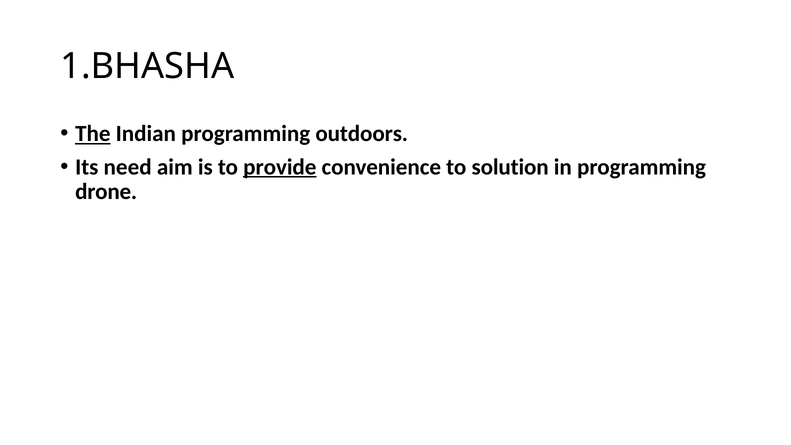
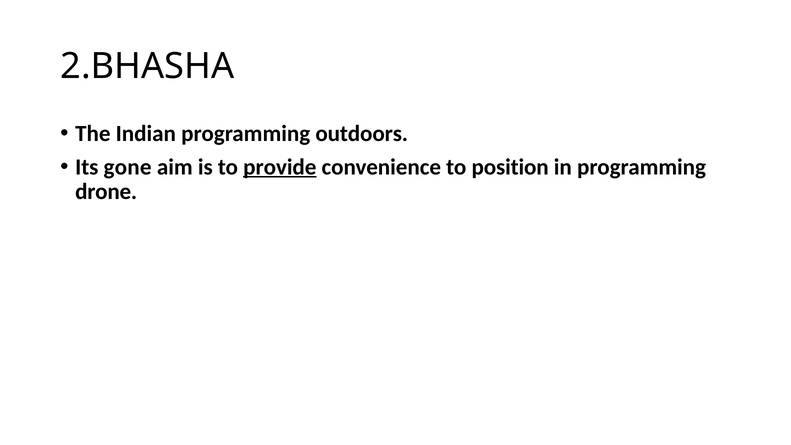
1.BHASHA: 1.BHASHA -> 2.BHASHA (147, 66)
The underline: present -> none (93, 134)
need: need -> gone (128, 167)
solution: solution -> position (510, 167)
